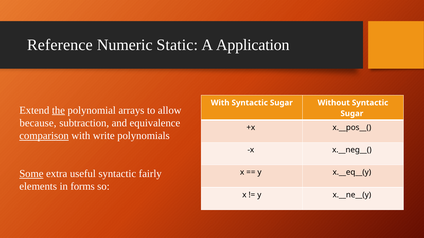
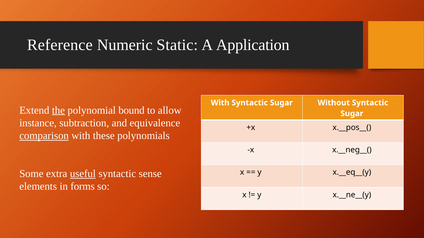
arrays: arrays -> bound (131, 110)
because: because -> instance (38, 123)
write: write -> these (104, 136)
Some underline: present -> none (31, 174)
useful underline: none -> present (83, 174)
fairly: fairly -> sense (150, 174)
